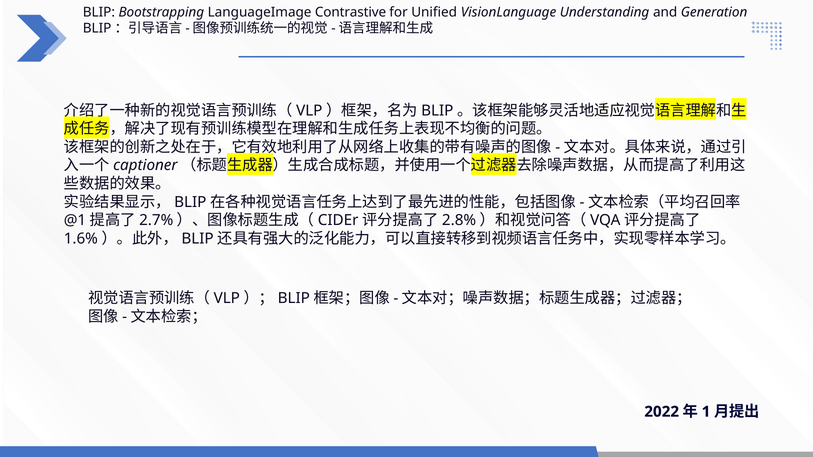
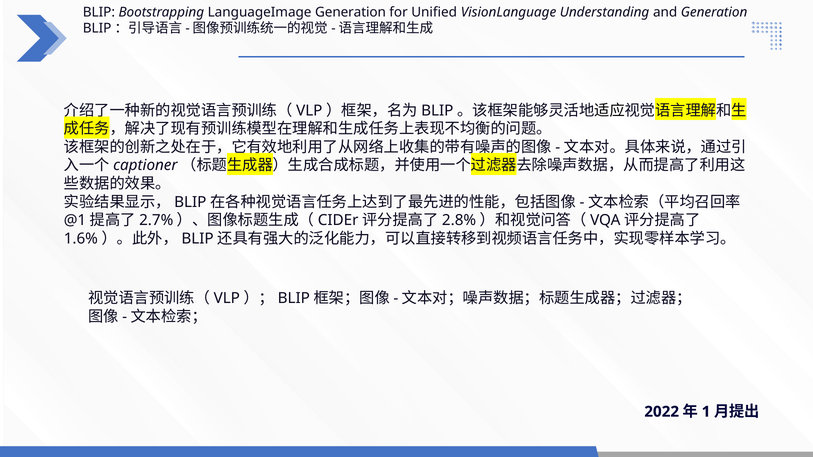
LanguageImage Contrastive: Contrastive -> Generation (351, 12)
